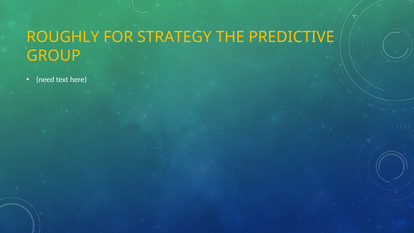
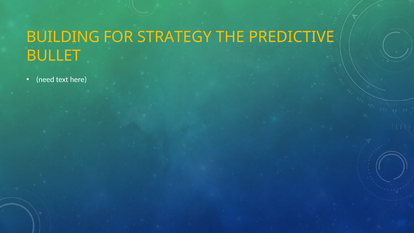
ROUGHLY: ROUGHLY -> BUILDING (63, 37)
GROUP: GROUP -> BULLET (54, 56)
